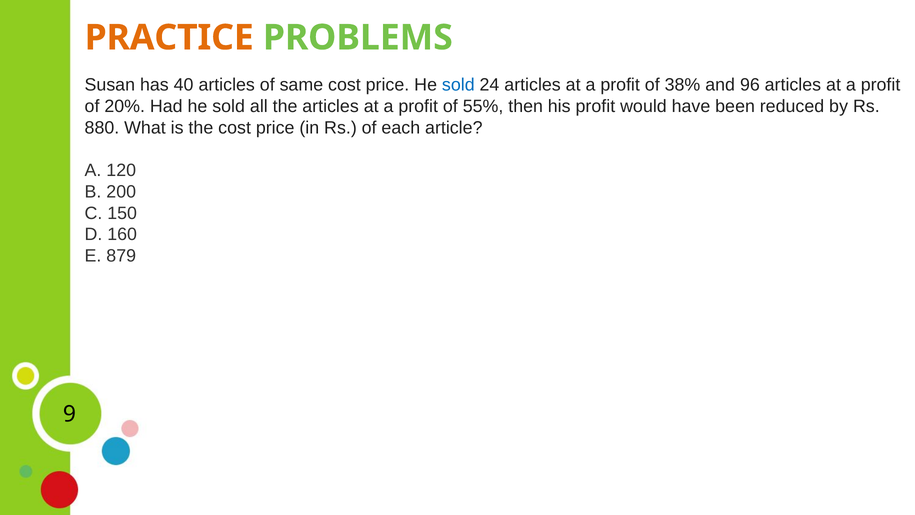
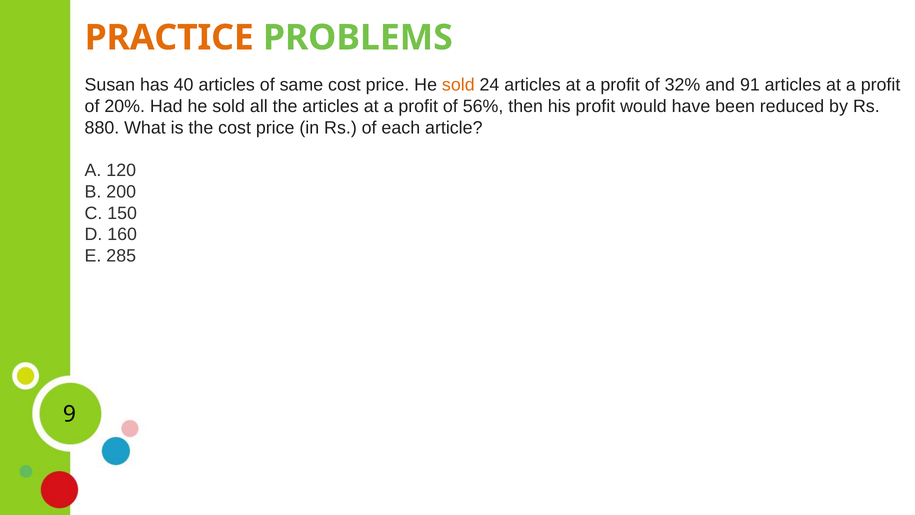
sold colour: blue -> orange (458, 85)
38%: 38% -> 32% (682, 85)
96: 96 -> 91 (750, 85)
55%: 55% -> 56% (483, 106)
879: 879 -> 285 (121, 256)
